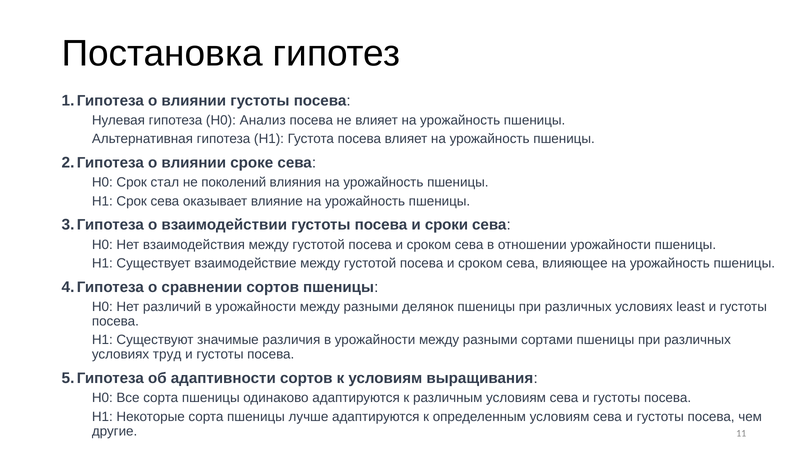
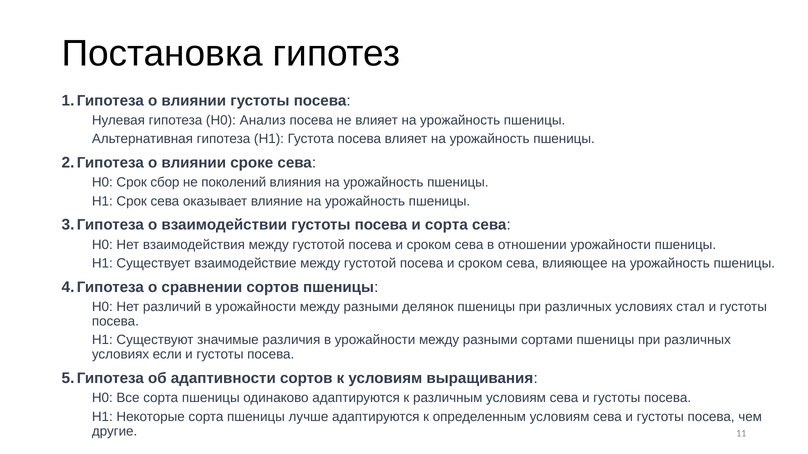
стал: стал -> сбор (165, 183)
и сроки: сроки -> сорта (446, 225)
least: least -> стал (691, 307)
труд: труд -> если (167, 355)
